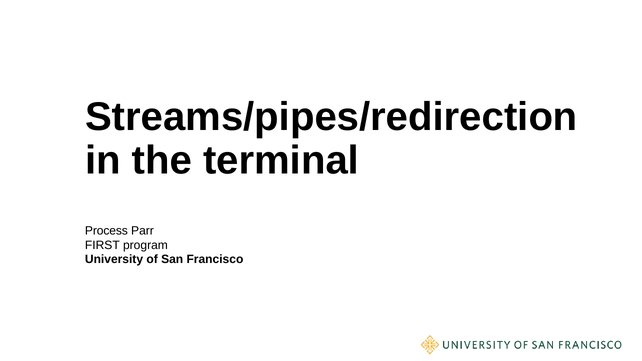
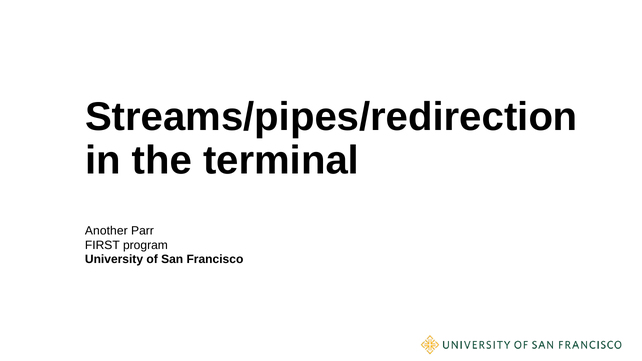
Process: Process -> Another (106, 231)
